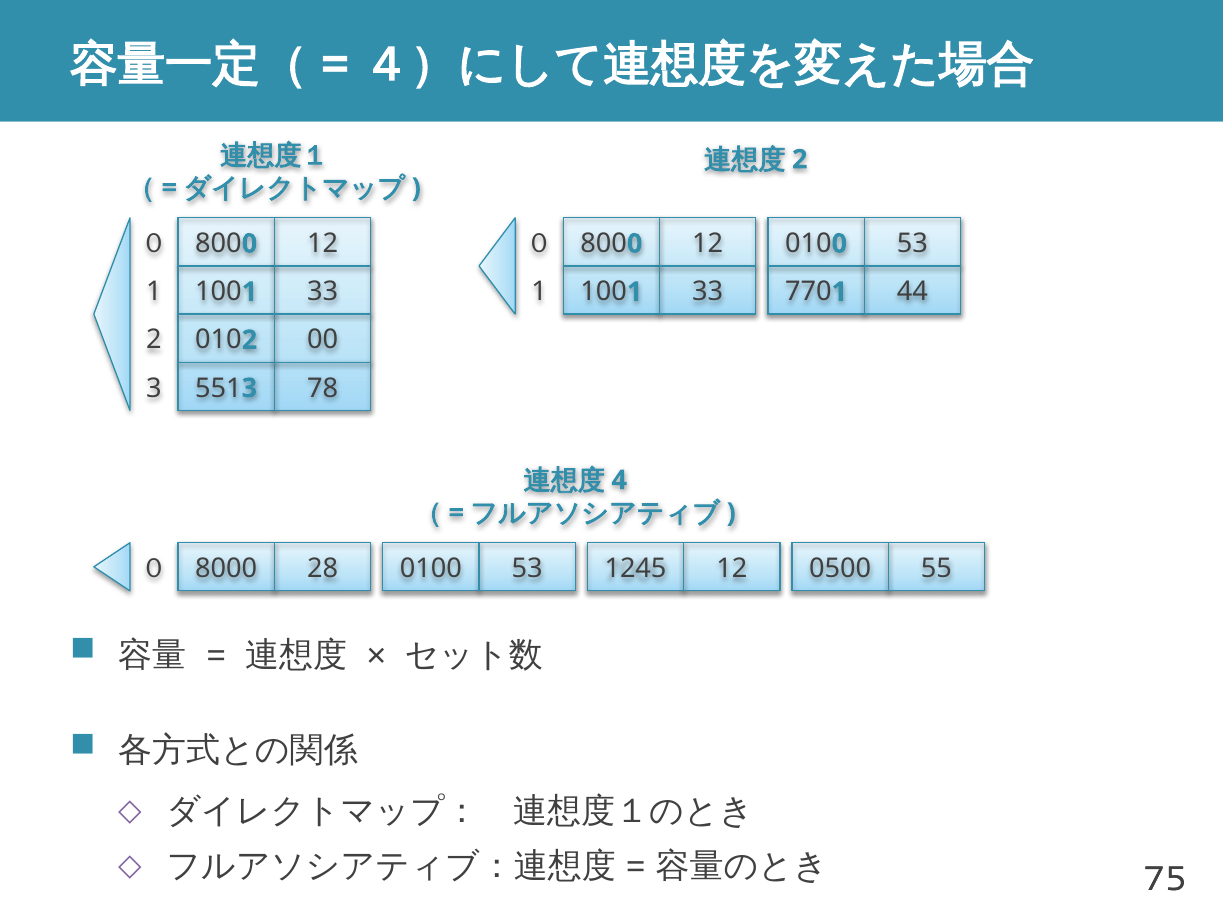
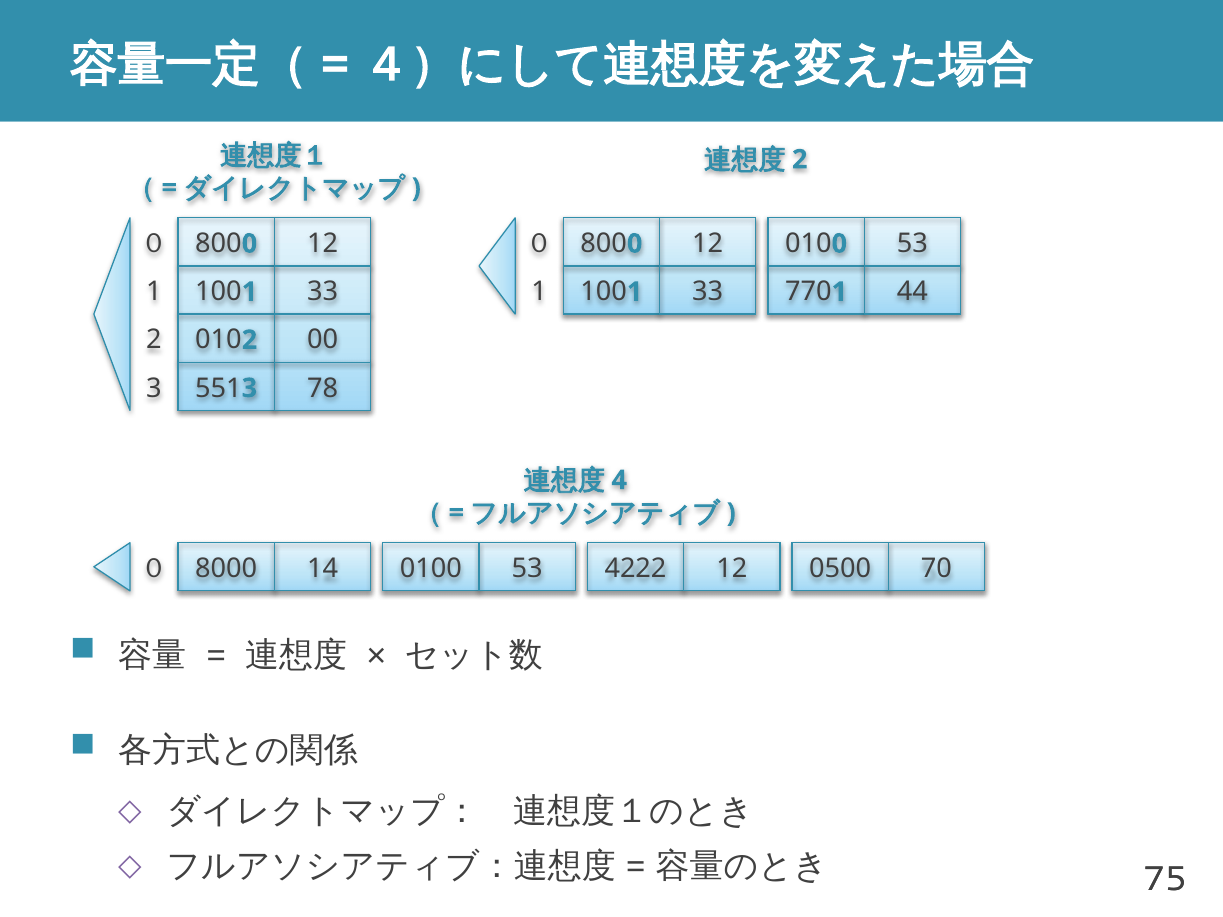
1245: 1245 -> 4222 (636, 569)
55: 55 -> 70 (936, 569)
28: 28 -> 14 (323, 569)
